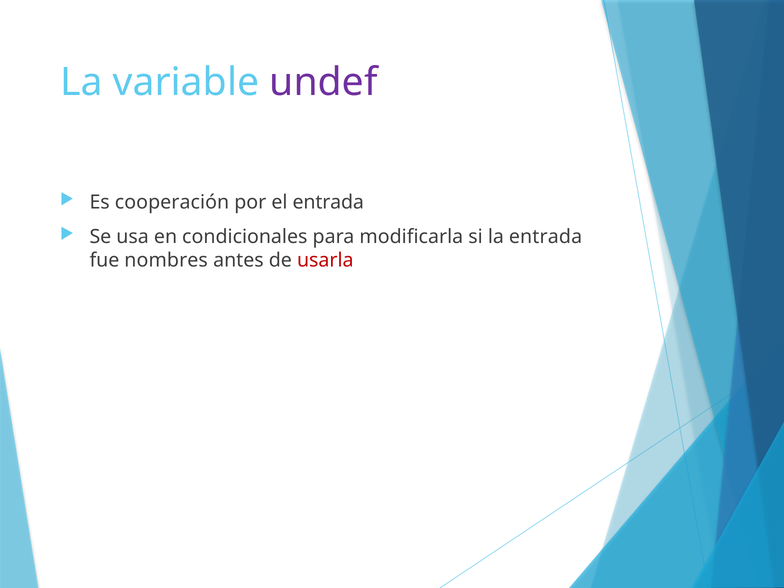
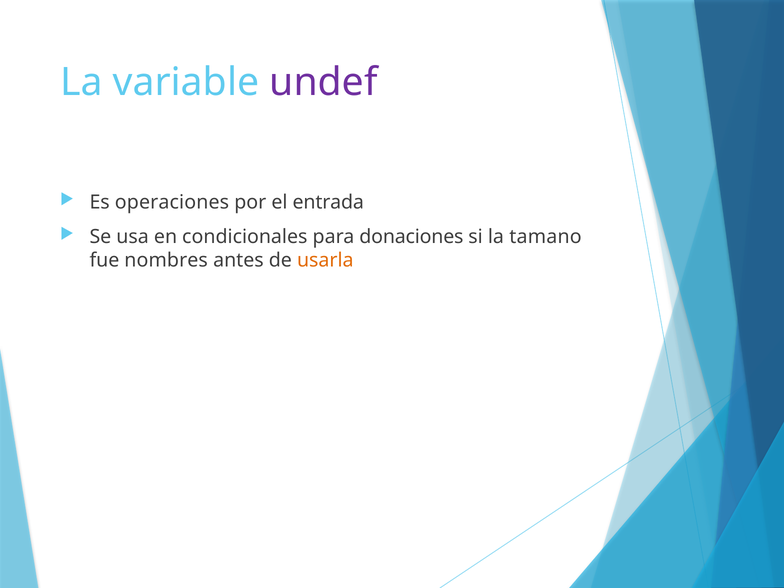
cooperación: cooperación -> operaciones (172, 202)
modificarla: modificarla -> donaciones (411, 237)
la entrada: entrada -> tamano (545, 237)
usarla colour: red -> orange (325, 260)
